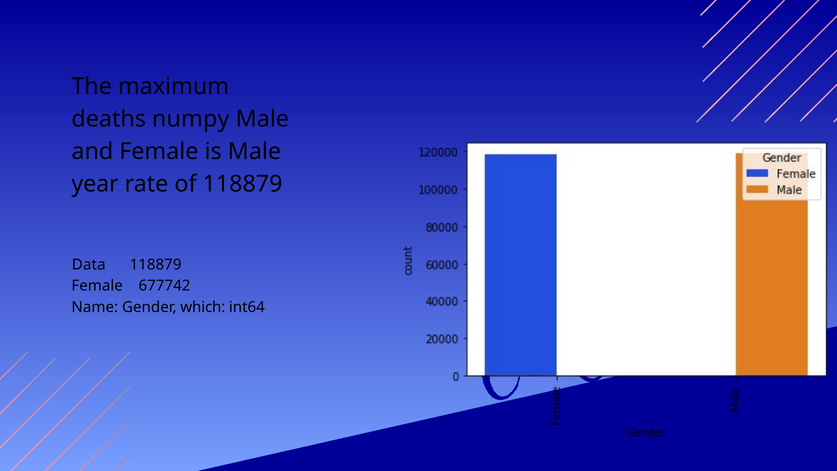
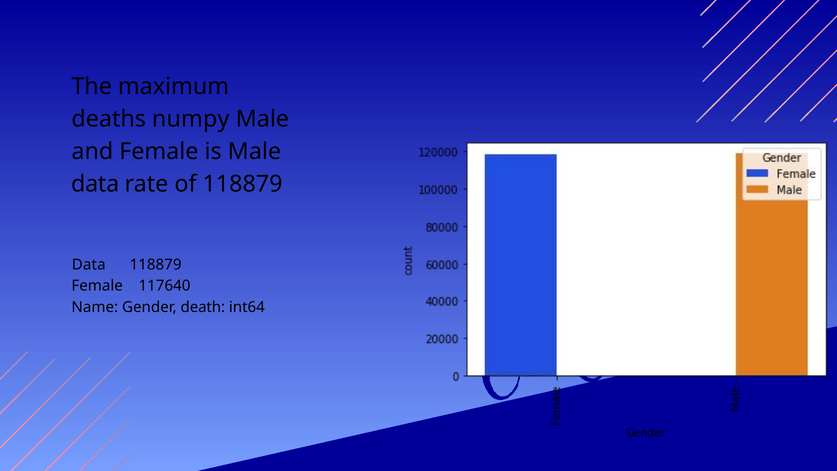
year: year -> data (95, 184)
677742: 677742 -> 117640 (165, 286)
which: which -> death (203, 307)
